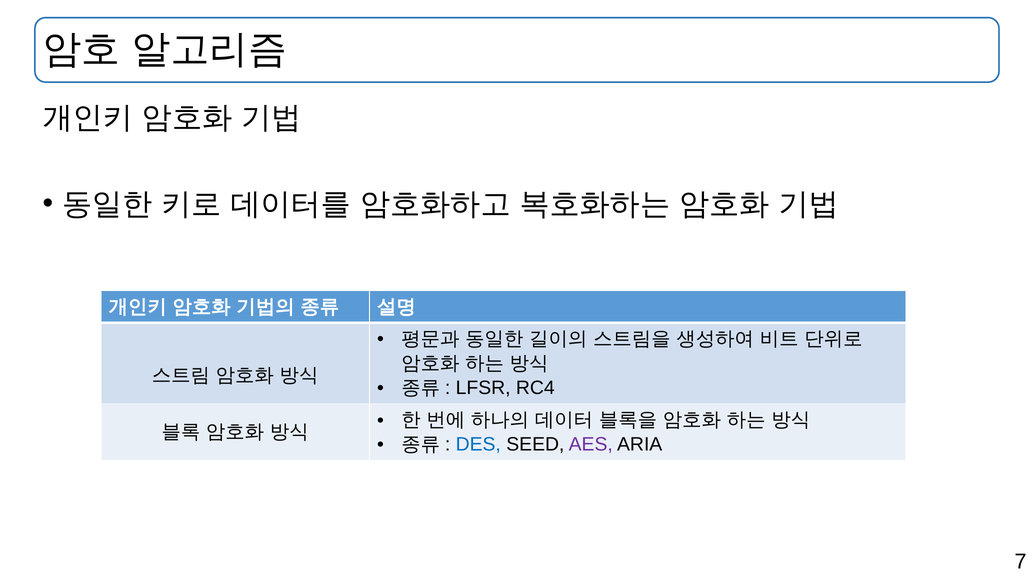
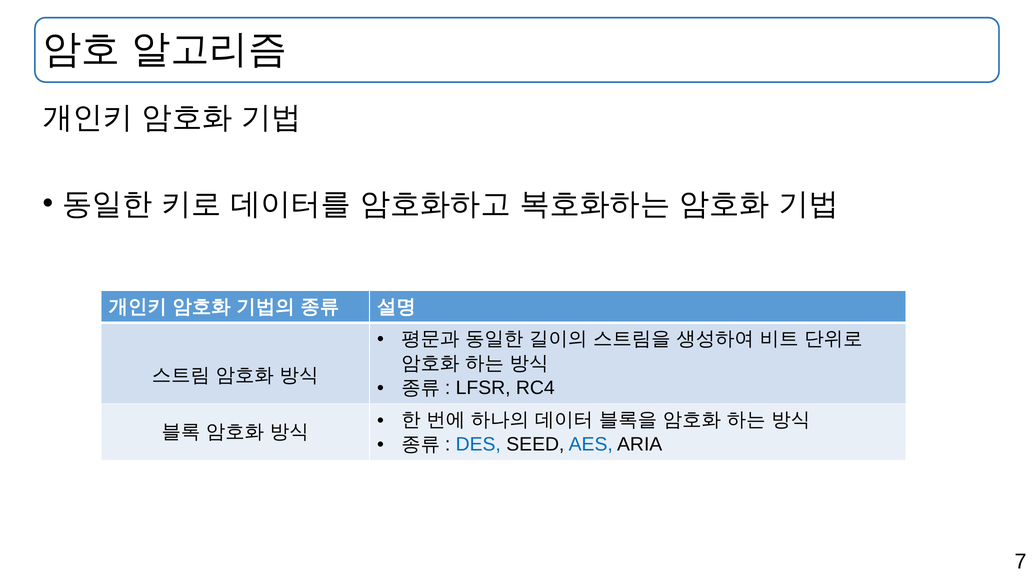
AES colour: purple -> blue (591, 445)
